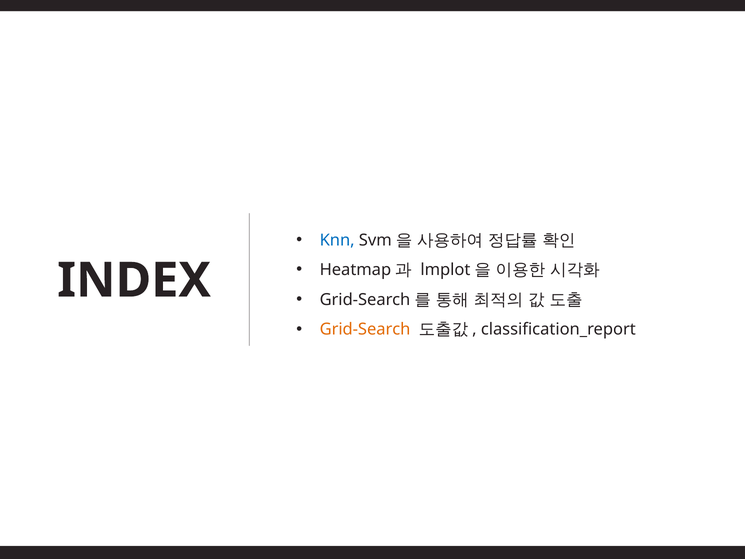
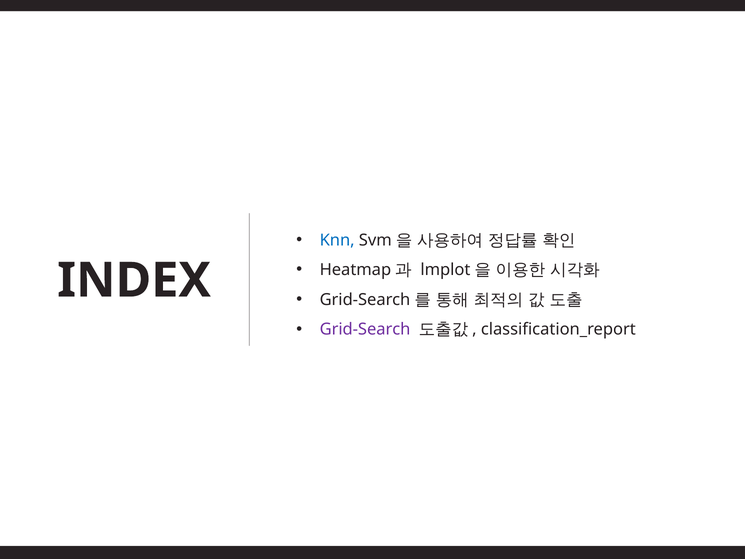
Grid-Search colour: orange -> purple (365, 329)
